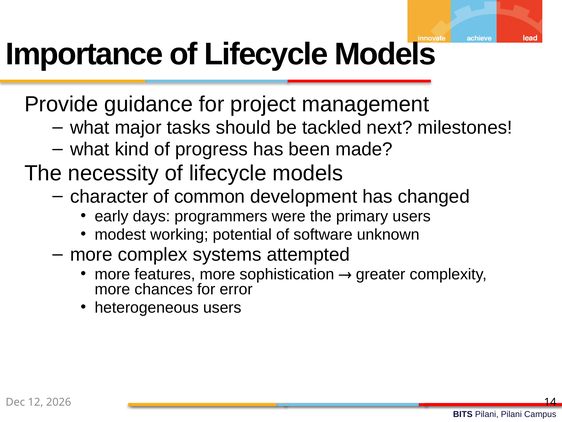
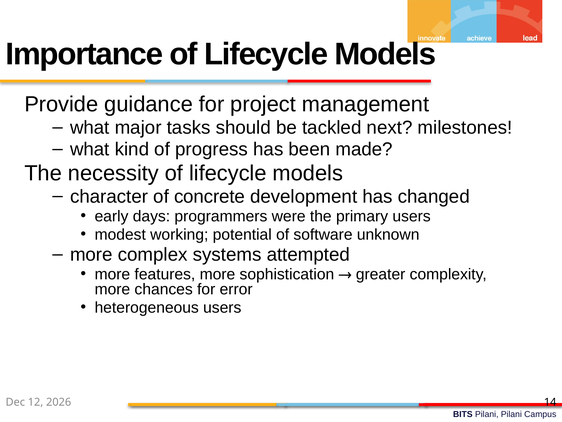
common: common -> concrete (210, 196)
